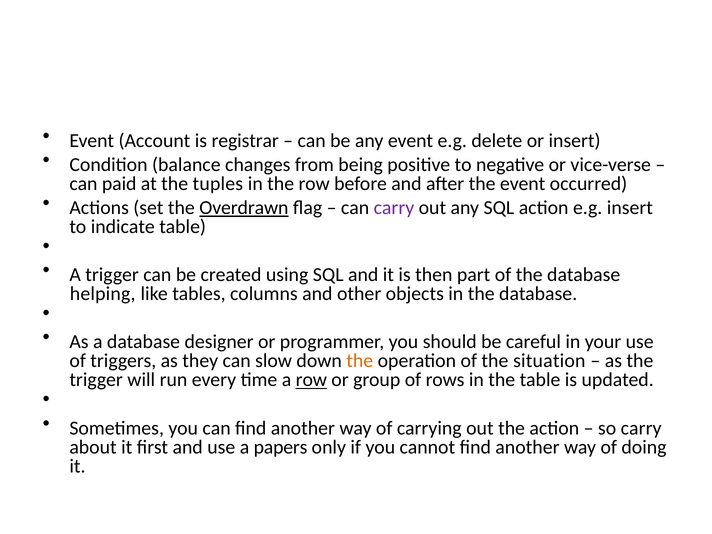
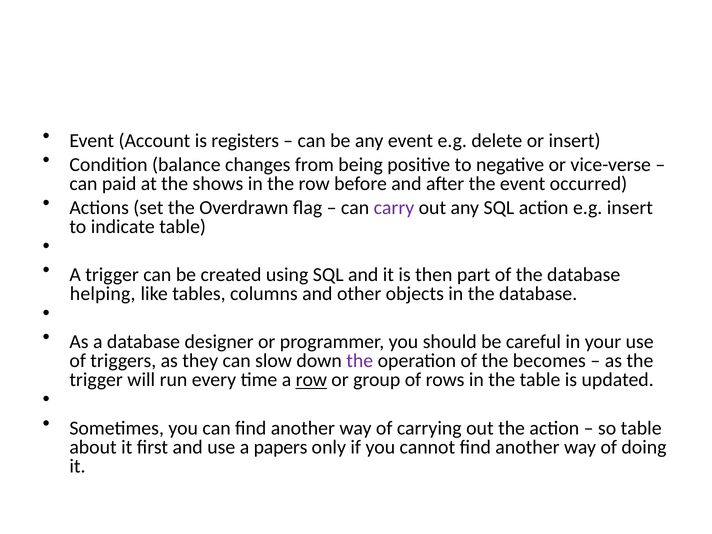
registrar: registrar -> registers (245, 141)
tuples: tuples -> shows (218, 184)
Overdrawn underline: present -> none (244, 208)
the colour: orange -> purple (360, 361)
situation: situation -> becomes (549, 361)
so carry: carry -> table (641, 428)
